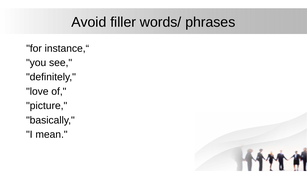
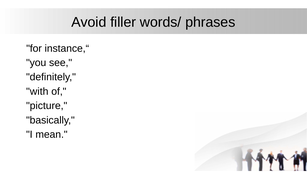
love: love -> with (37, 91)
